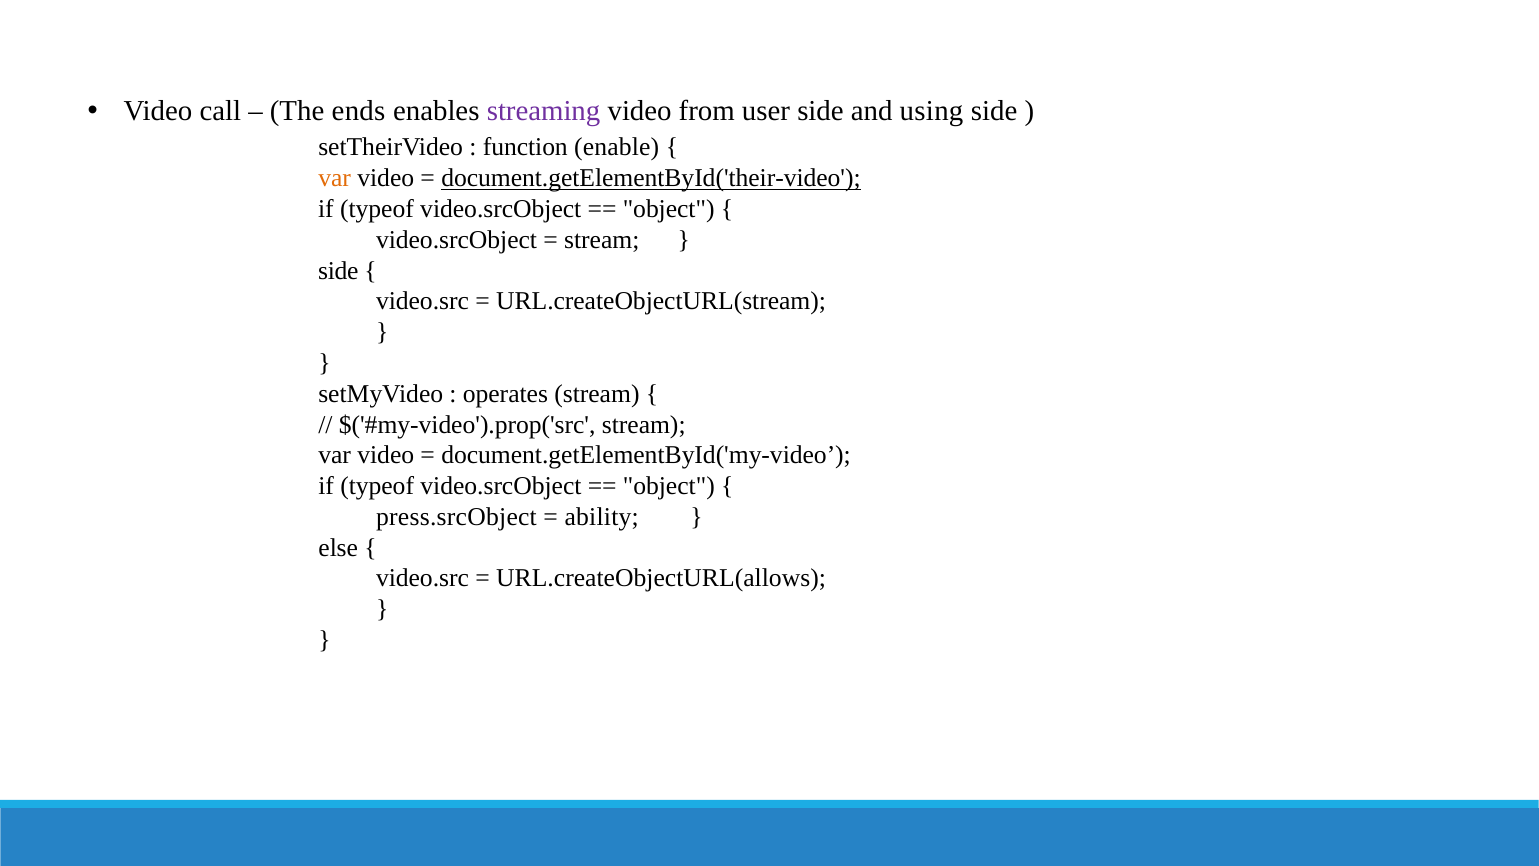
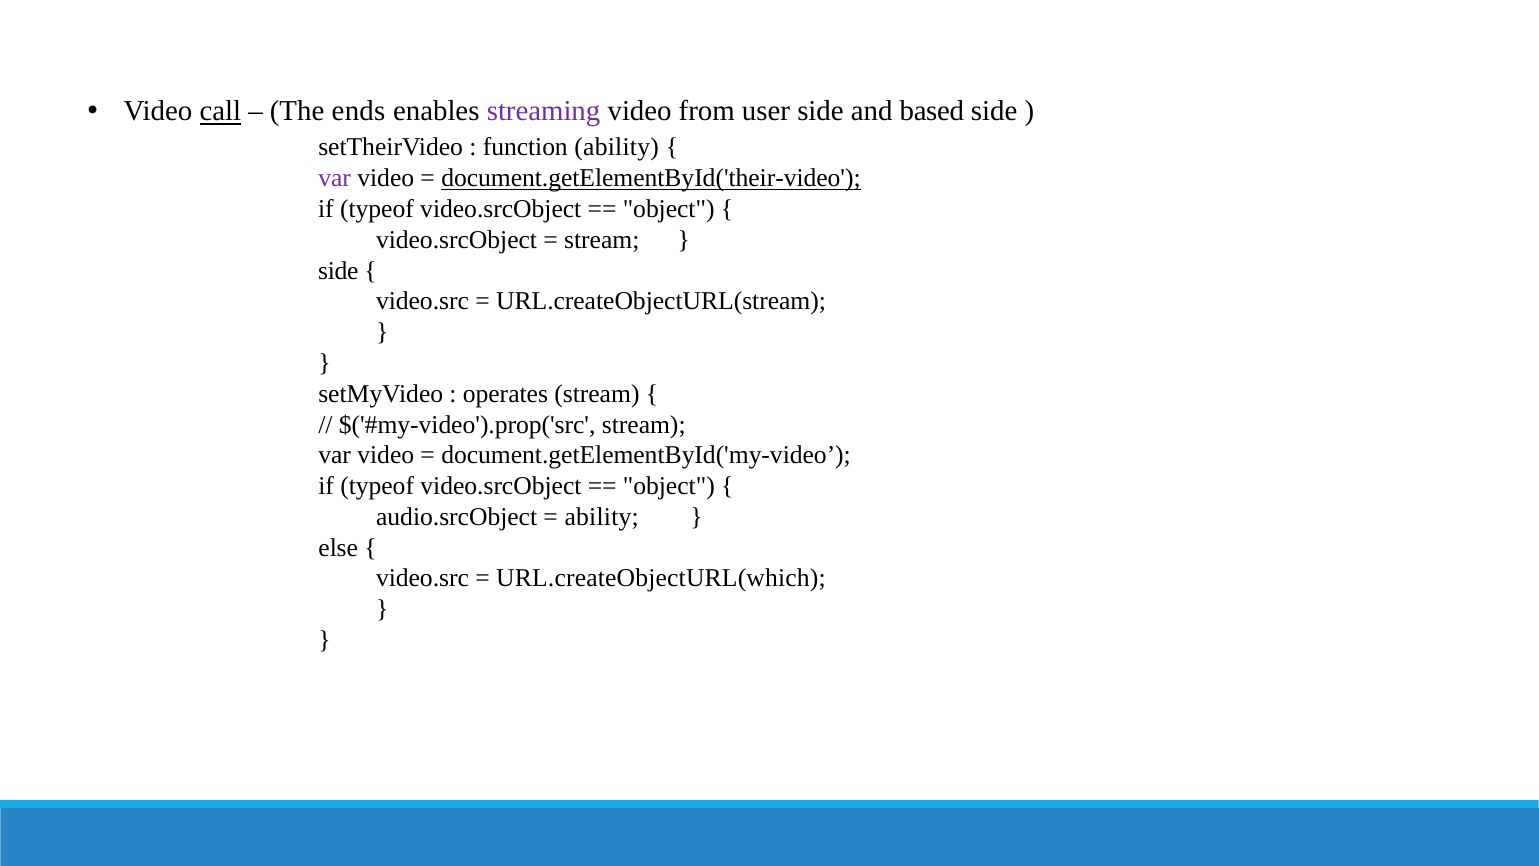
call underline: none -> present (220, 111)
using: using -> based (932, 111)
function enable: enable -> ability (617, 147)
var colour: orange -> purple (335, 178)
press.srcObject: press.srcObject -> audio.srcObject (457, 517)
URL.createObjectURL(allows: URL.createObjectURL(allows -> URL.createObjectURL(which (661, 578)
